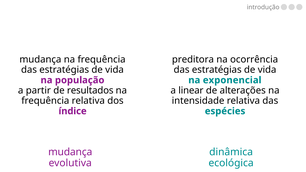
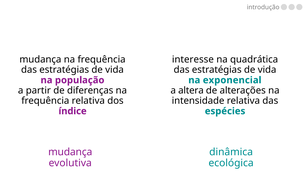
preditora: preditora -> interesse (193, 60)
ocorrência: ocorrência -> quadrática (254, 60)
resultados: resultados -> diferenças (90, 91)
linear: linear -> altera (191, 91)
